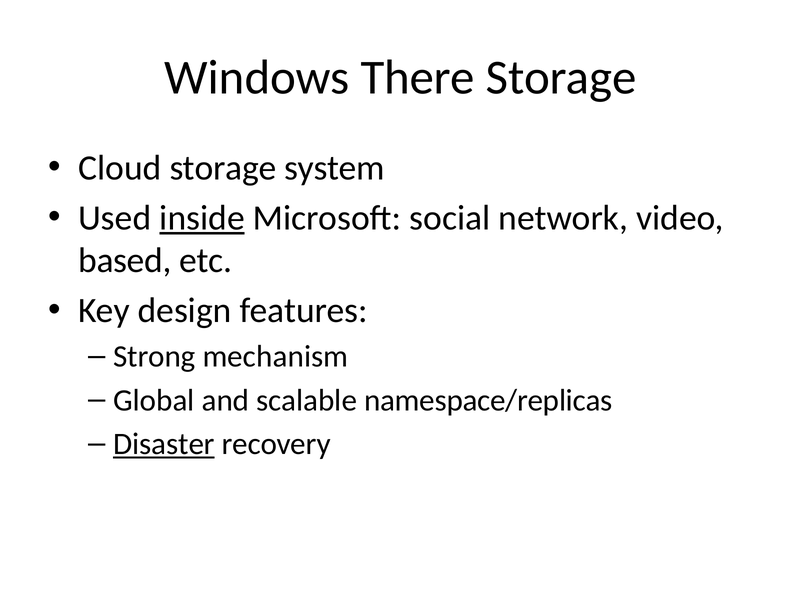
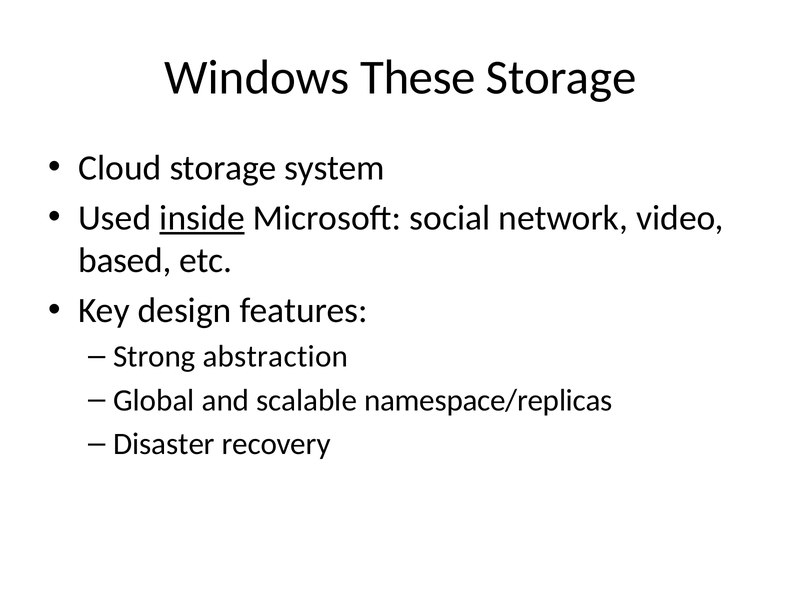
There: There -> These (418, 78)
mechanism: mechanism -> abstraction (275, 356)
Disaster underline: present -> none (164, 444)
